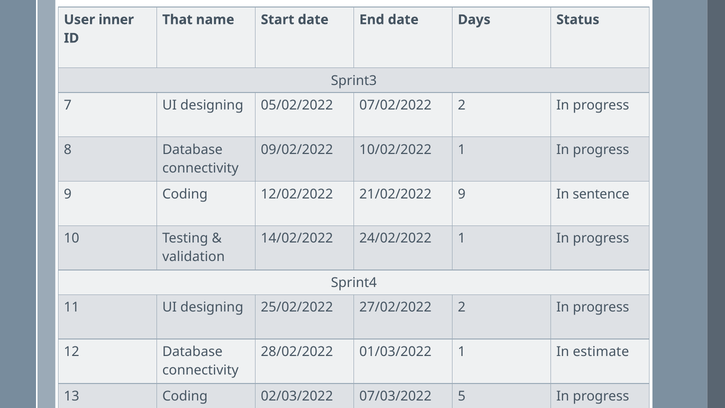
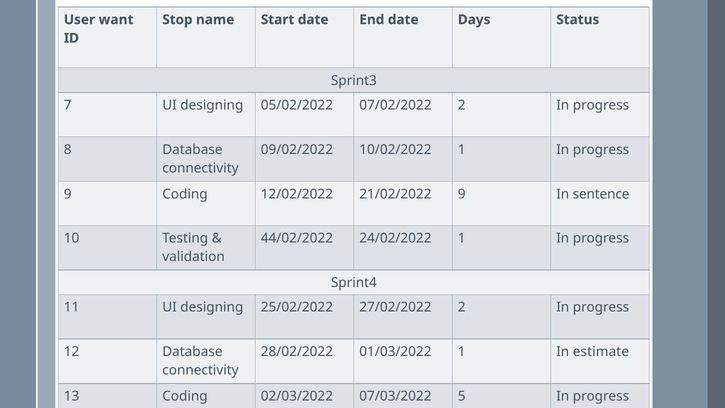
inner: inner -> want (116, 20)
That: That -> Stop (177, 20)
14/02/2022: 14/02/2022 -> 44/02/2022 (297, 238)
